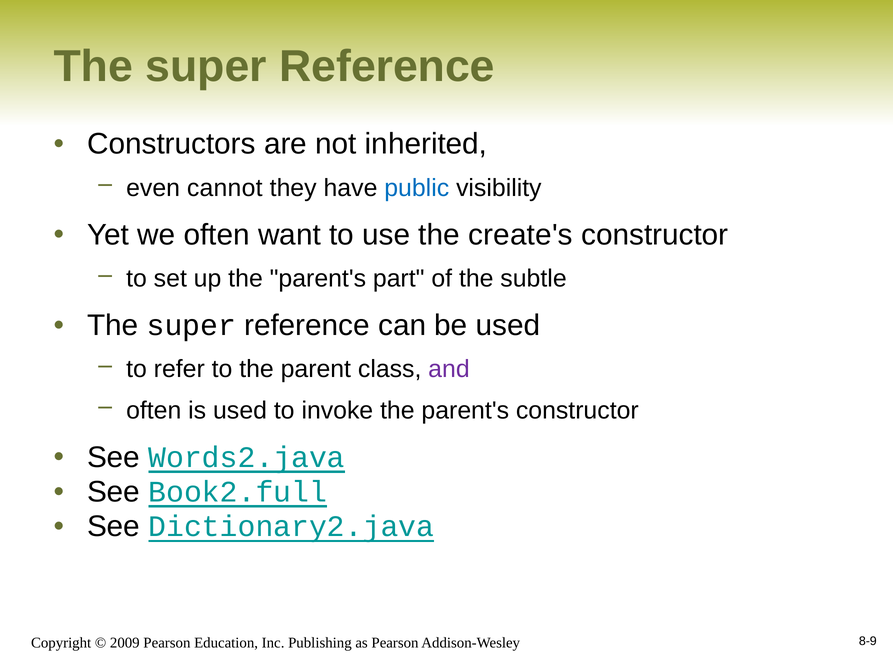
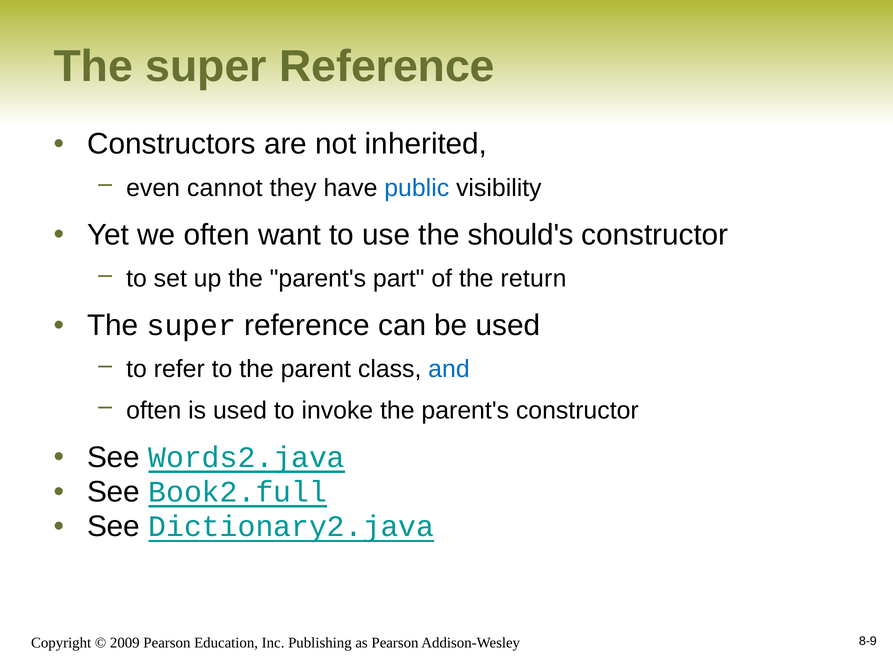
create's: create's -> should's (521, 235)
subtle: subtle -> return (533, 278)
and colour: purple -> blue (449, 369)
